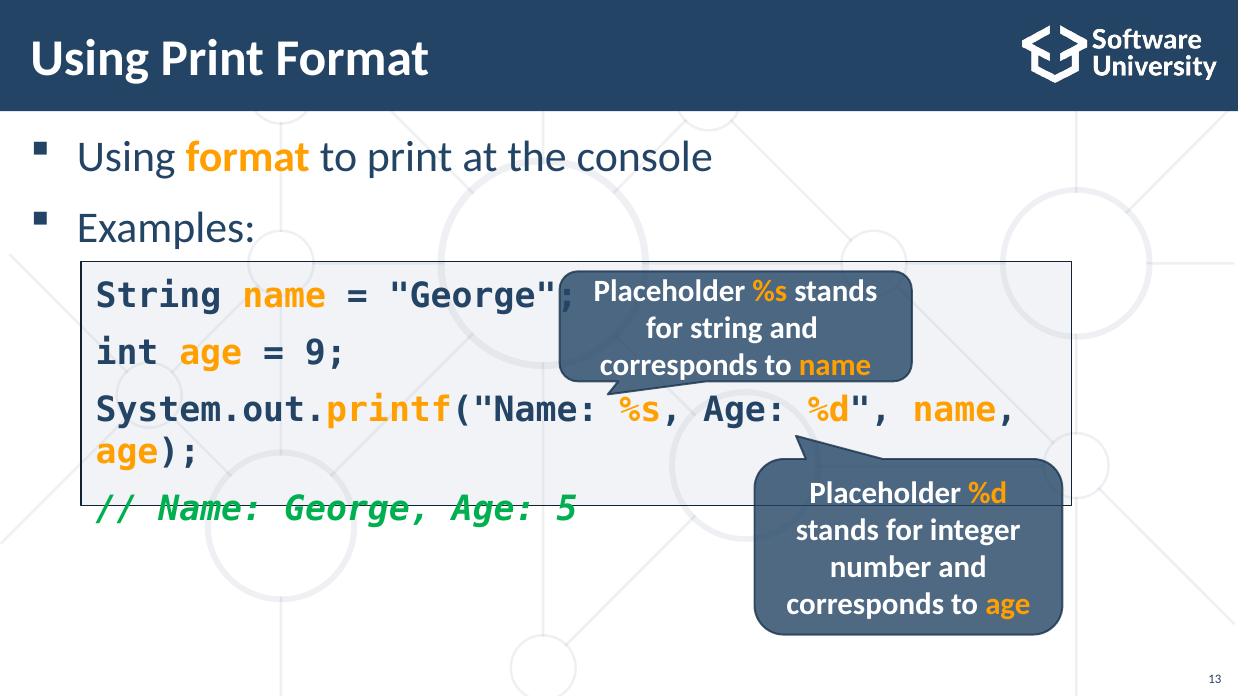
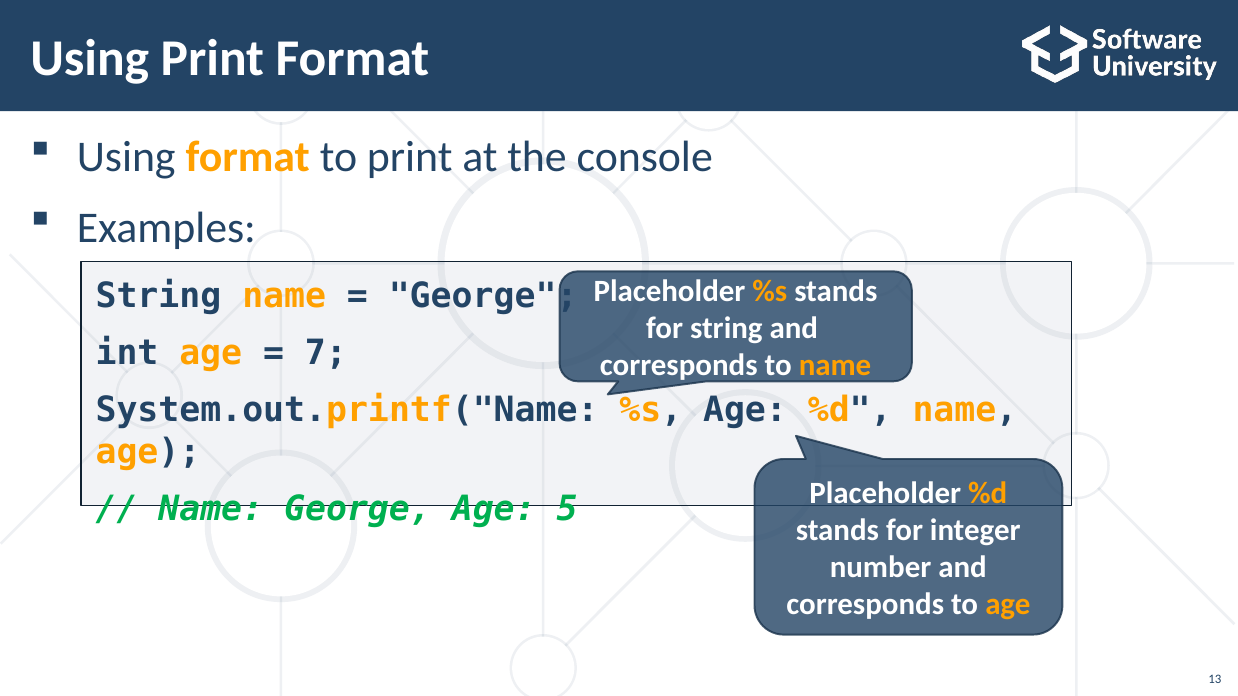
9: 9 -> 7 (326, 353)
